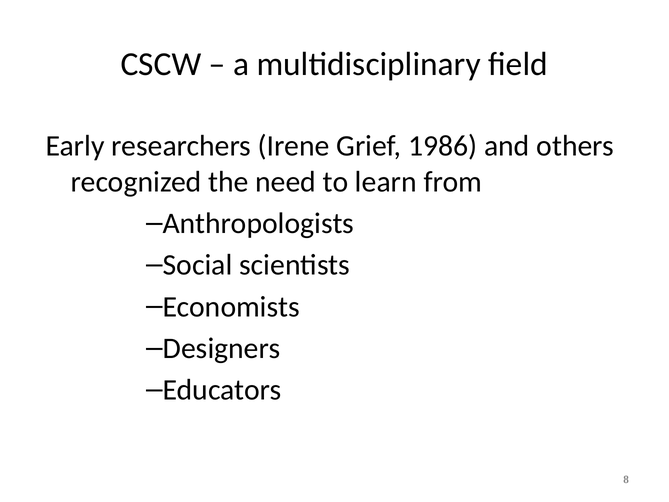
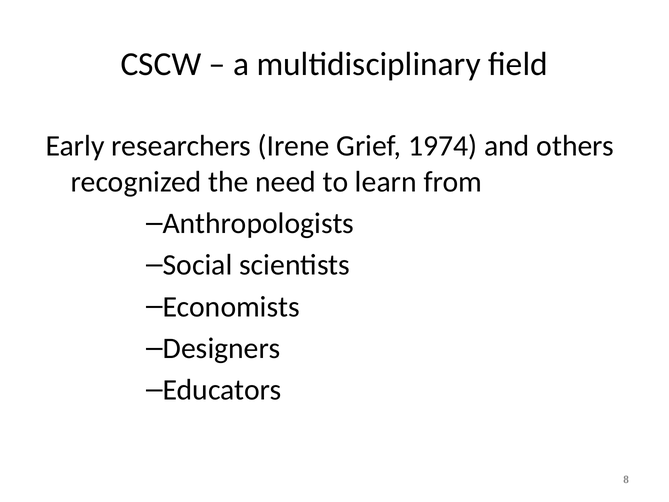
1986: 1986 -> 1974 (443, 146)
